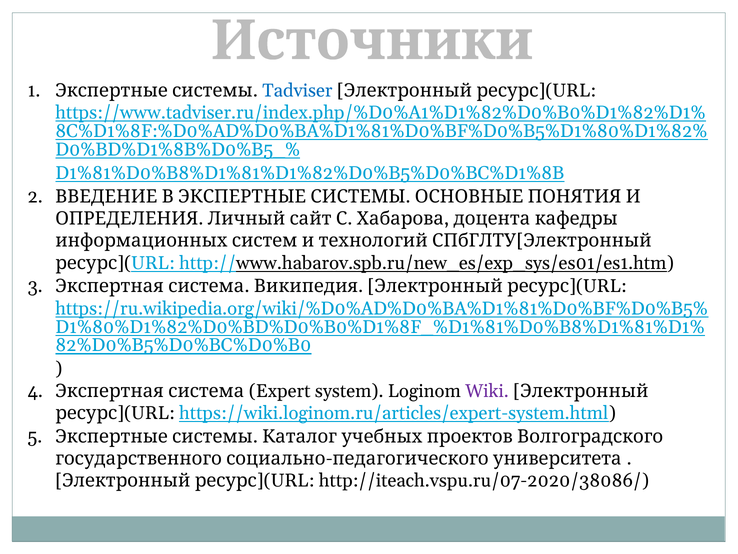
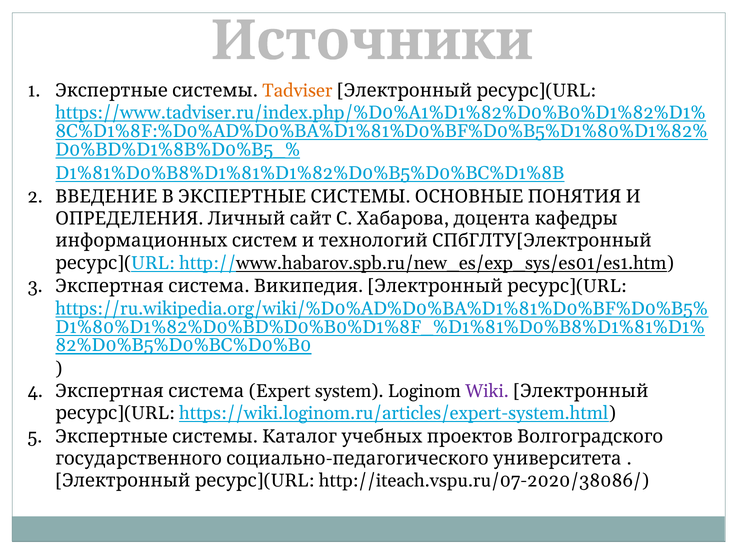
Tadviser colour: blue -> orange (297, 90)
